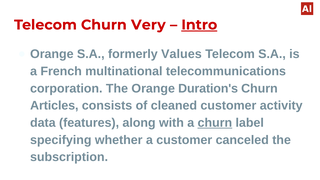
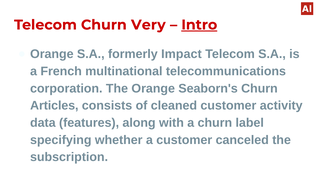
Values: Values -> Impact (181, 54)
Duration's: Duration's -> Seaborn's (208, 88)
churn underline: present -> none (215, 123)
